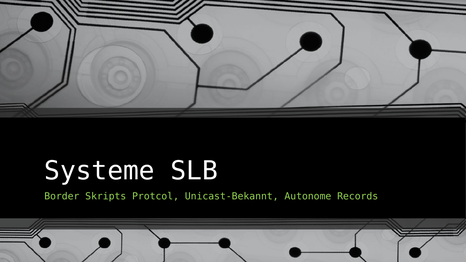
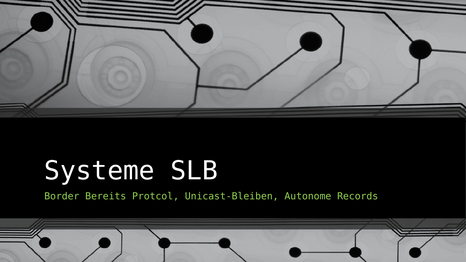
Skripts: Skripts -> Bereits (106, 196)
Unicast-Bekannt: Unicast-Bekannt -> Unicast-Bleiben (232, 196)
